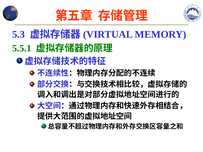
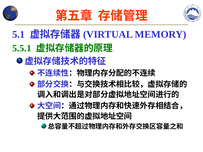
5.3: 5.3 -> 5.1 (19, 34)
